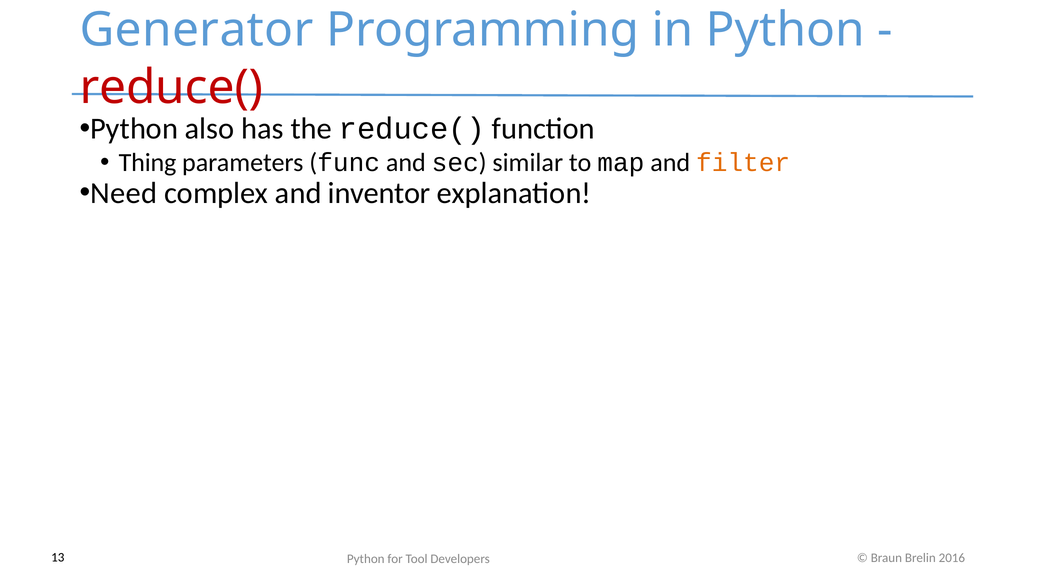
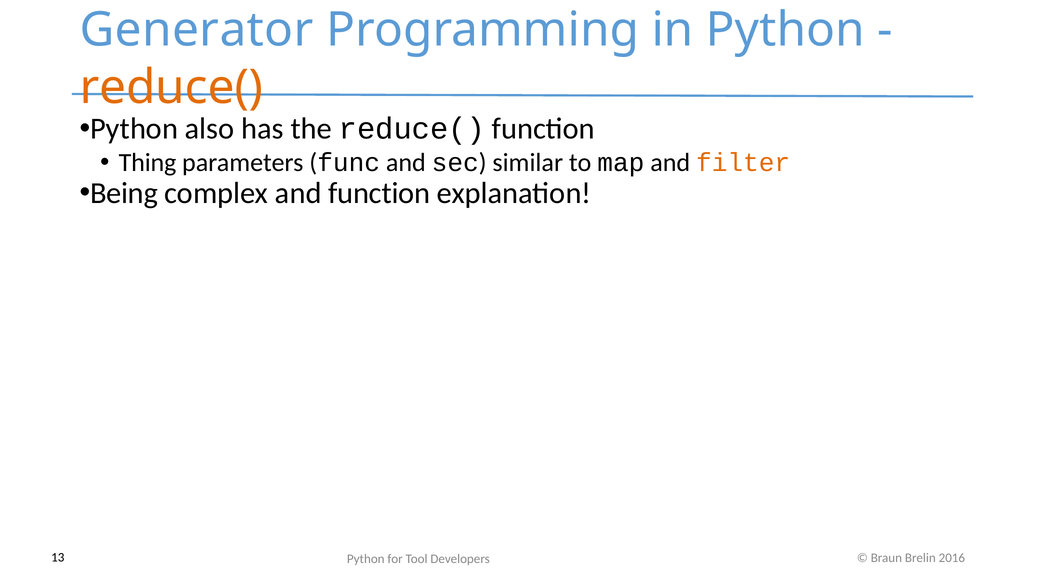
reduce( colour: red -> orange (171, 87)
Need: Need -> Being (124, 193)
and inventor: inventor -> function (379, 193)
